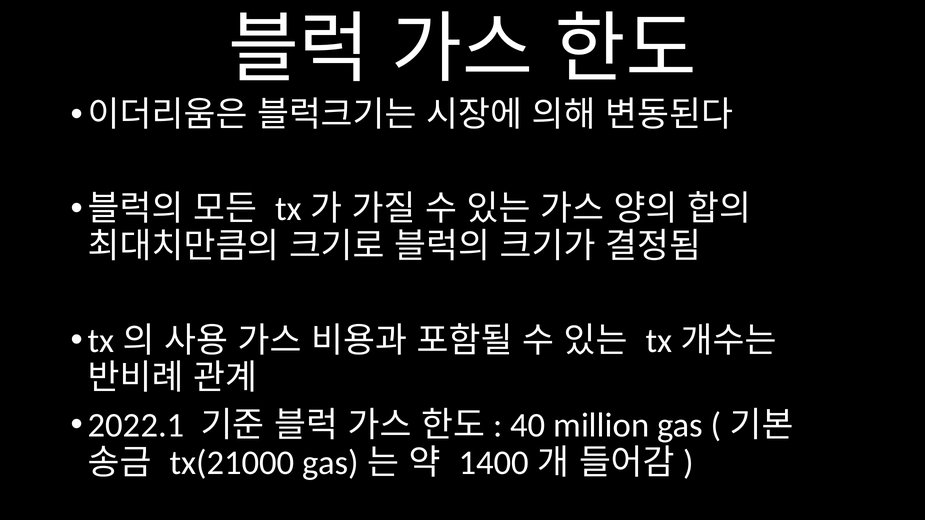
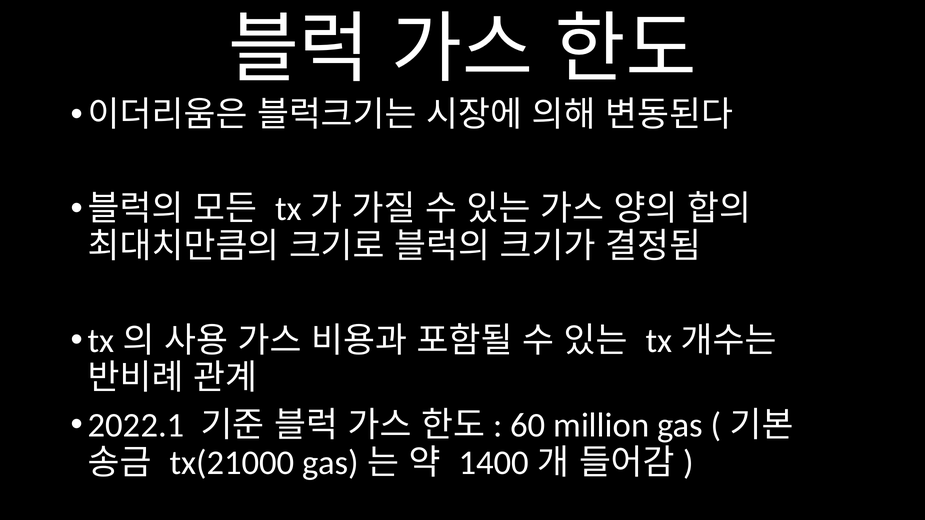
40: 40 -> 60 (528, 425)
